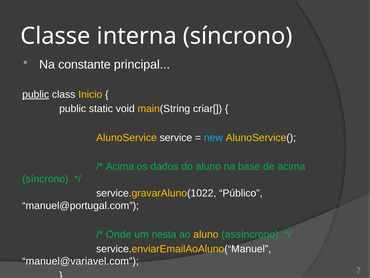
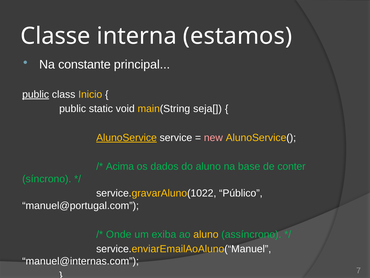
interna síncrono: síncrono -> estamos (238, 36)
criar[: criar[ -> seja[ (208, 109)
AlunoService underline: none -> present (127, 137)
new colour: light blue -> pink (213, 137)
de acima: acima -> conter (292, 166)
nesta: nesta -> exiba (164, 234)
manuel@variavel.com: manuel@variavel.com -> manuel@internas.com (81, 261)
